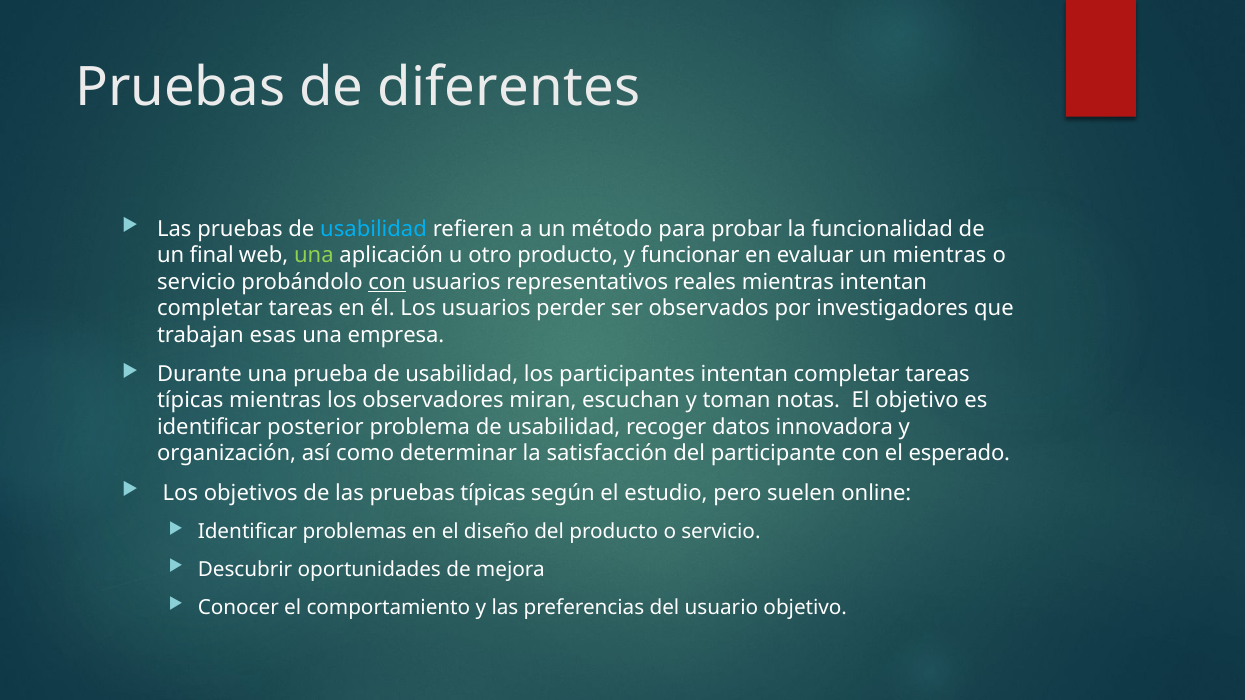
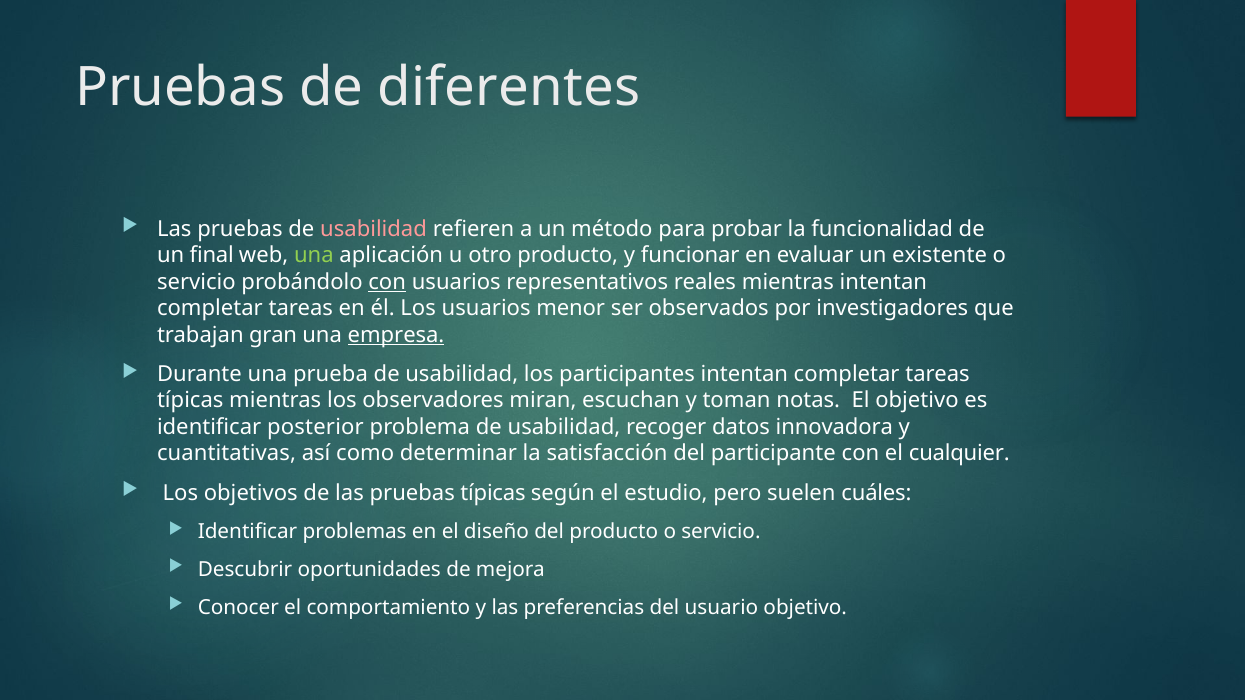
usabilidad colour: light blue -> pink (374, 229)
un mientras: mientras -> existente (940, 256)
perder: perder -> menor (571, 309)
esas: esas -> gran (273, 335)
empresa underline: none -> present (396, 335)
organización: organización -> cuantitativas (227, 454)
esperado: esperado -> cualquier (959, 454)
online: online -> cuáles (876, 493)
